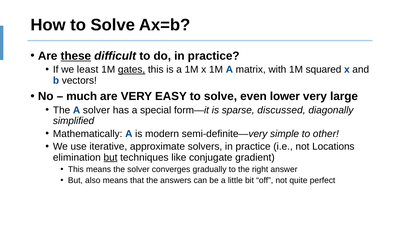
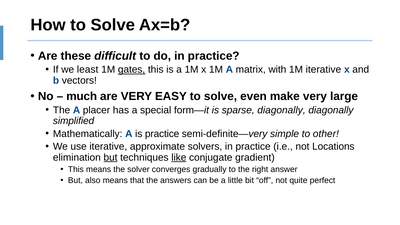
these underline: present -> none (76, 56)
1M squared: squared -> iterative (323, 70)
lower: lower -> make (285, 96)
A solver: solver -> placer (97, 110)
sparse discussed: discussed -> diagonally (281, 110)
is modern: modern -> practice (162, 134)
like underline: none -> present (179, 157)
